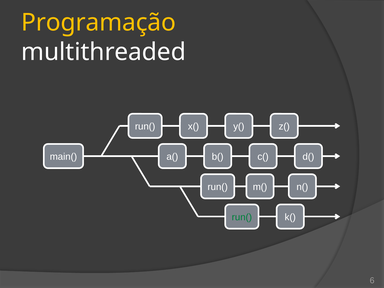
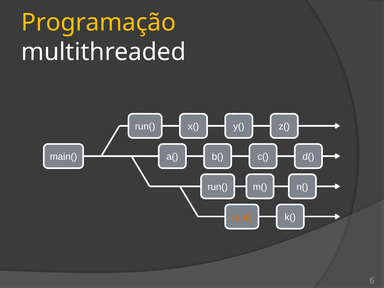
run( colour: green -> orange (242, 217)
